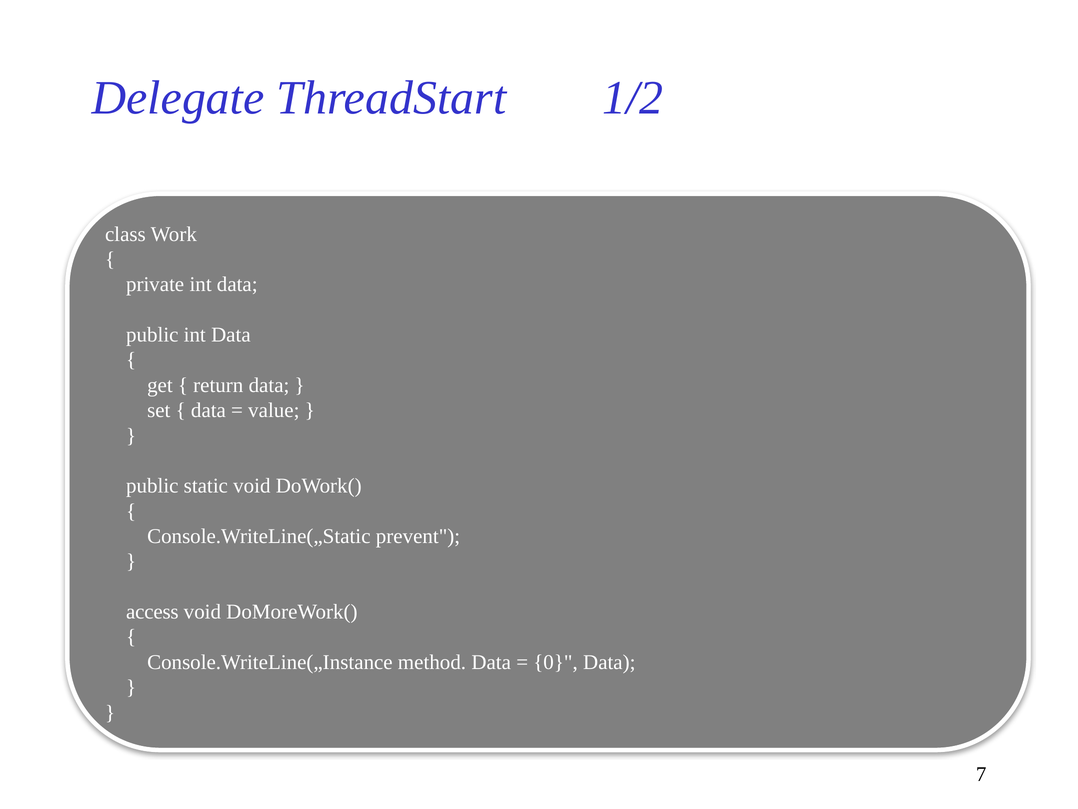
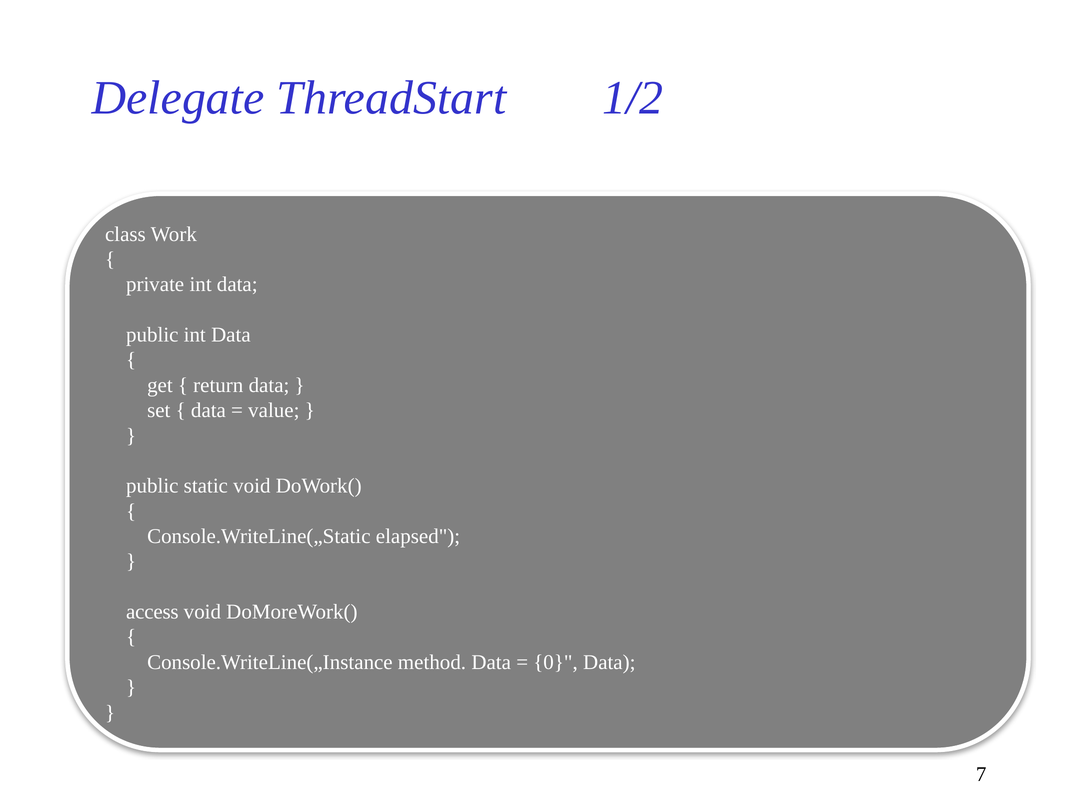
prevent: prevent -> elapsed (418, 536)
